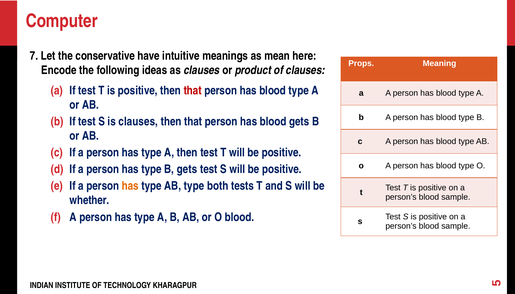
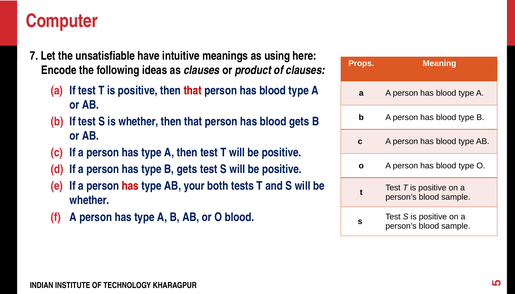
conservative: conservative -> unsatisfiable (105, 56)
mean: mean -> using (277, 56)
is clauses: clauses -> whether (138, 122)
has colour: orange -> red (130, 186)
AB type: type -> your (194, 186)
